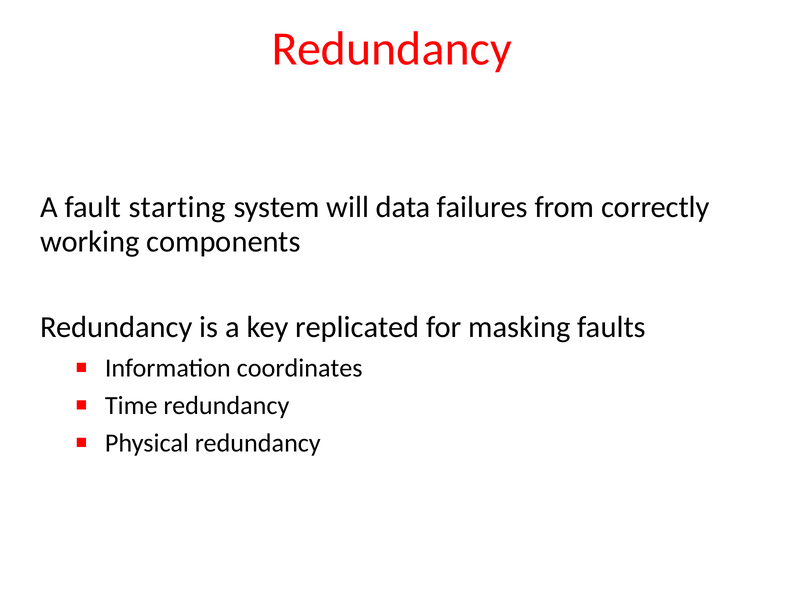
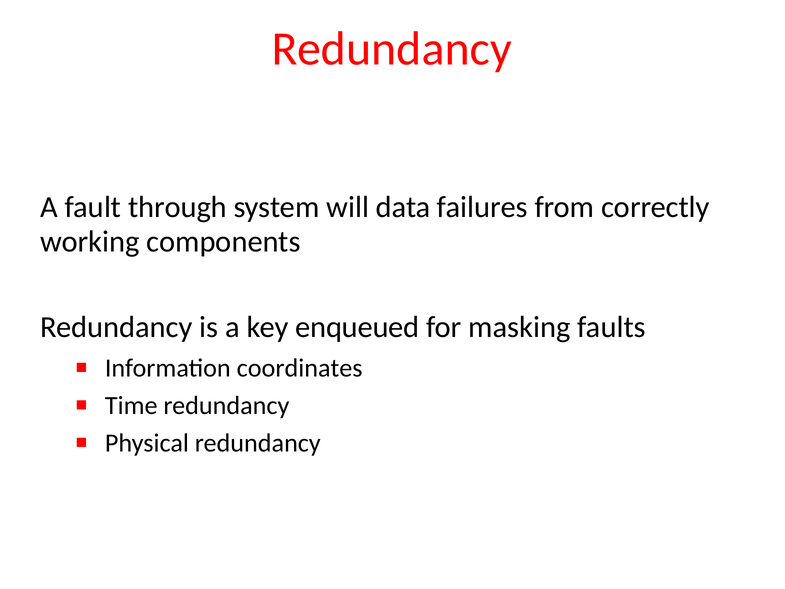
starting: starting -> through (177, 207)
replicated: replicated -> enqueued (357, 327)
